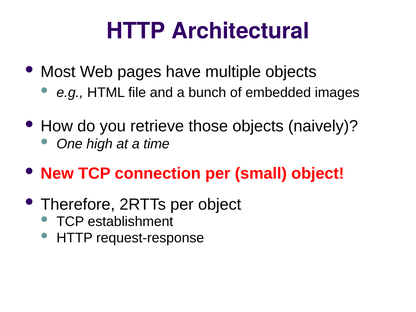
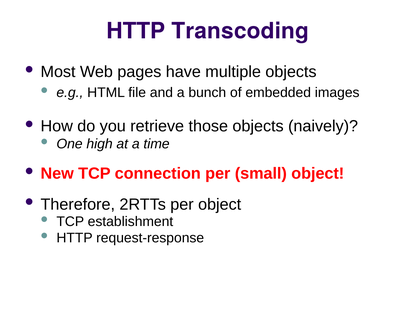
Architectural: Architectural -> Transcoding (240, 31)
